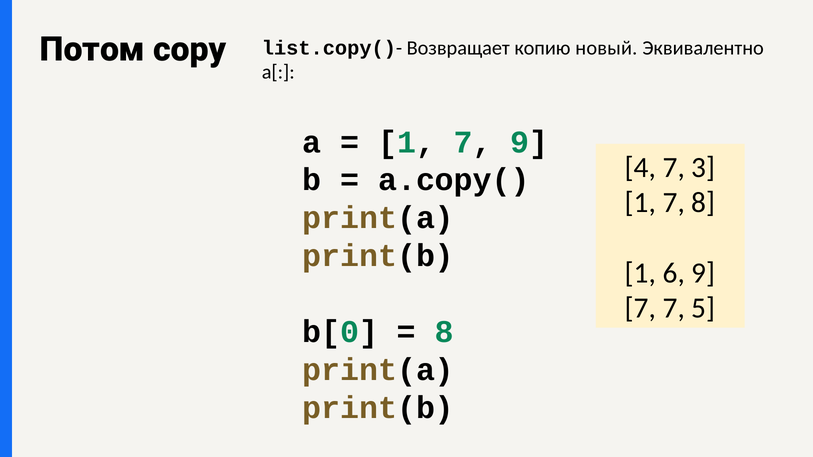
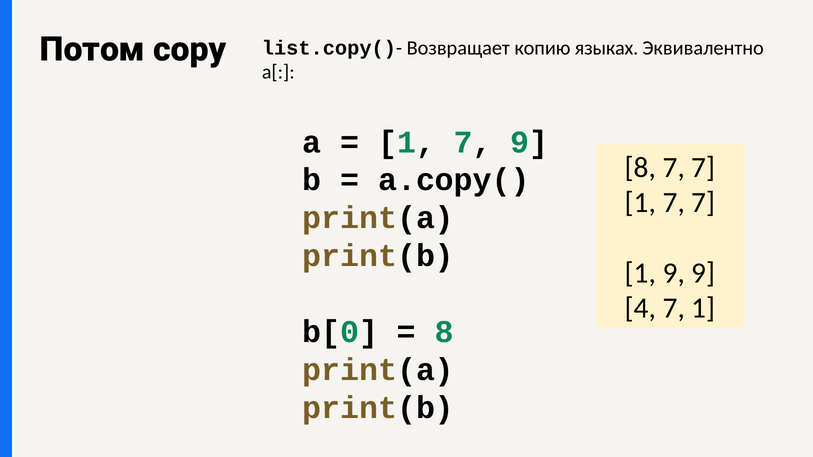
новый: новый -> языках (607, 48)
4: 4 -> 8 (640, 168)
3: 3 -> 7 (703, 168)
1 7 8: 8 -> 7 (703, 203)
1 6: 6 -> 9 (674, 273)
7: 7 -> 4 (640, 308)
5: 5 -> 1 (703, 308)
